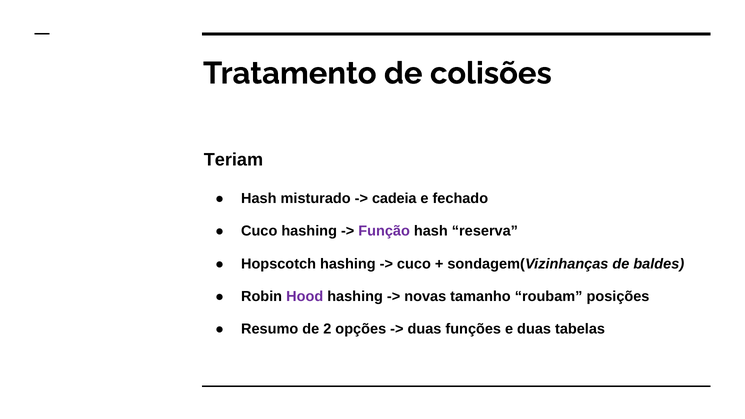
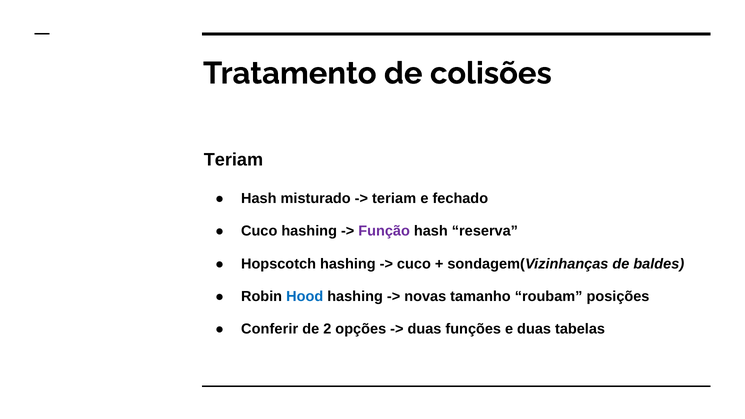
cadeia: cadeia -> teriam (394, 199)
Hood colour: purple -> blue (305, 296)
Resumo: Resumo -> Conferir (270, 329)
